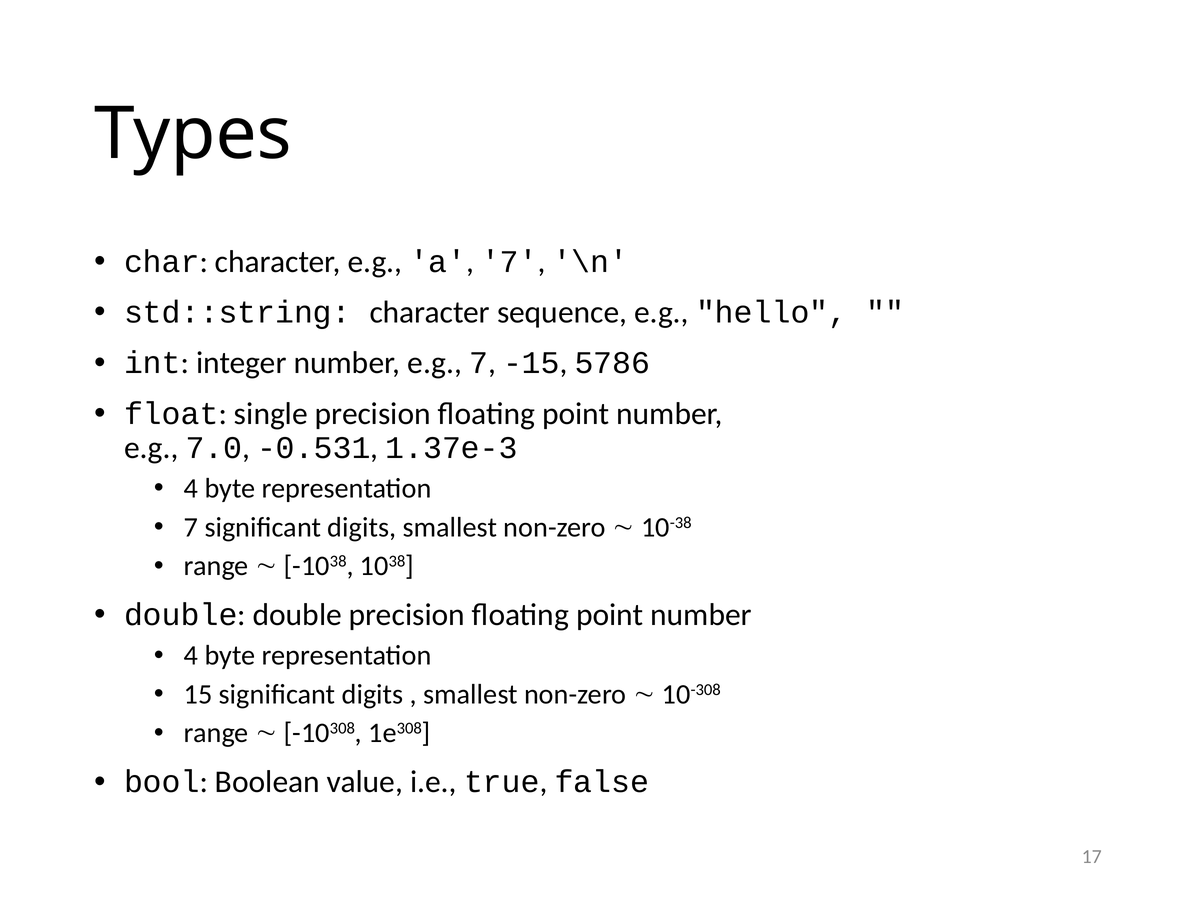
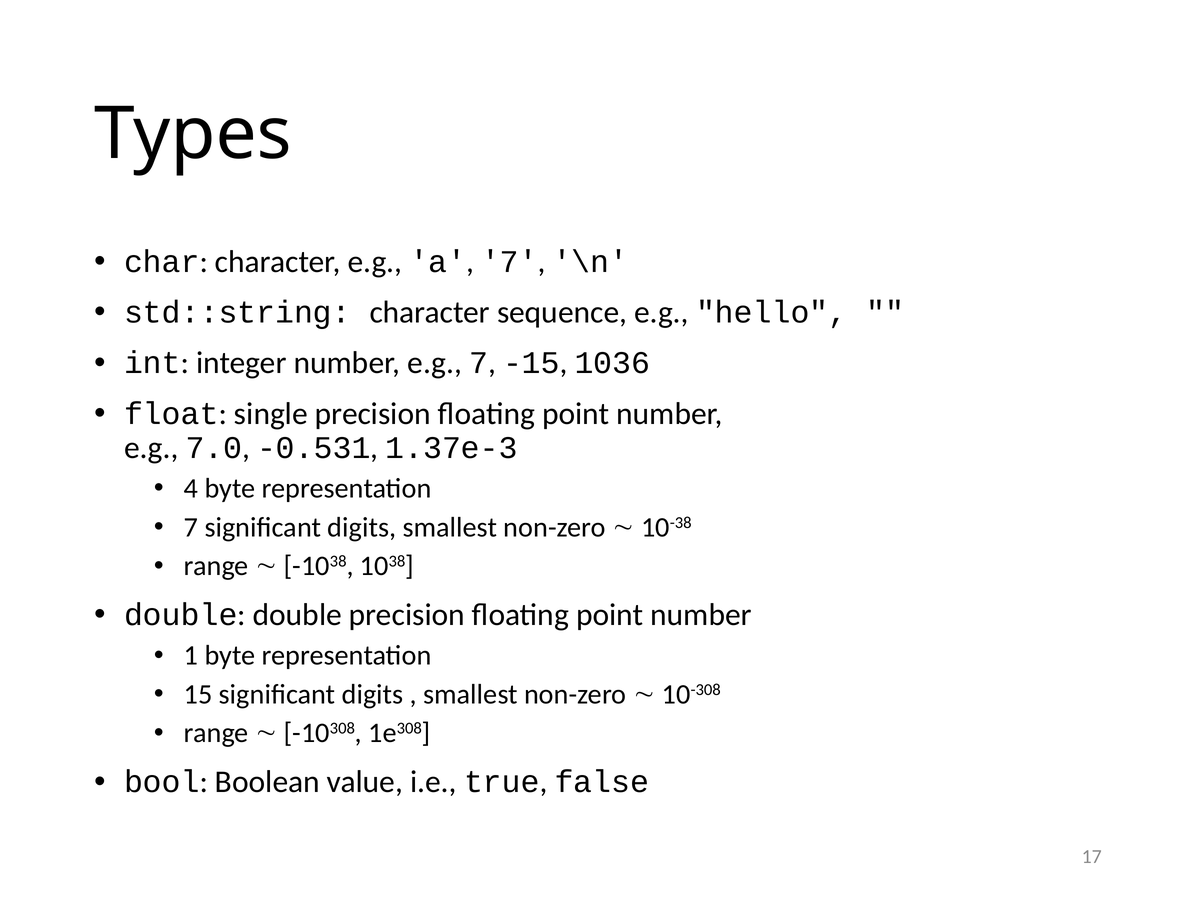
5786: 5786 -> 1036 (612, 363)
4: 4 -> 1 (191, 656)
